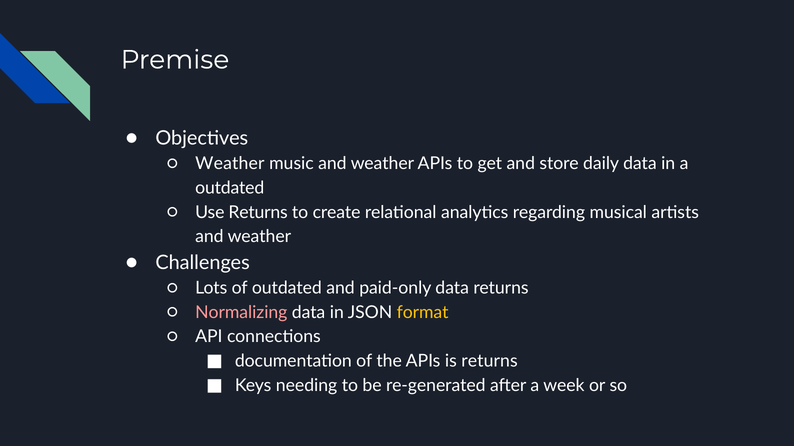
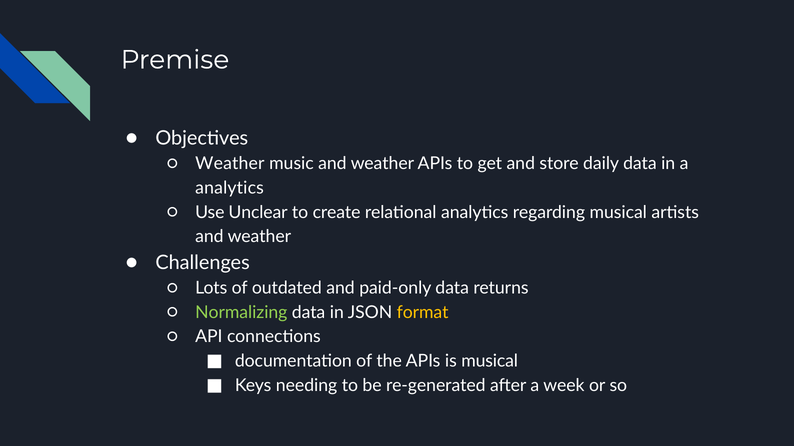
outdated: outdated -> analytics (230, 188)
Use Returns: Returns -> Unclear (258, 213)
Normalizing colour: pink -> light green (241, 313)
is returns: returns -> musical (490, 361)
